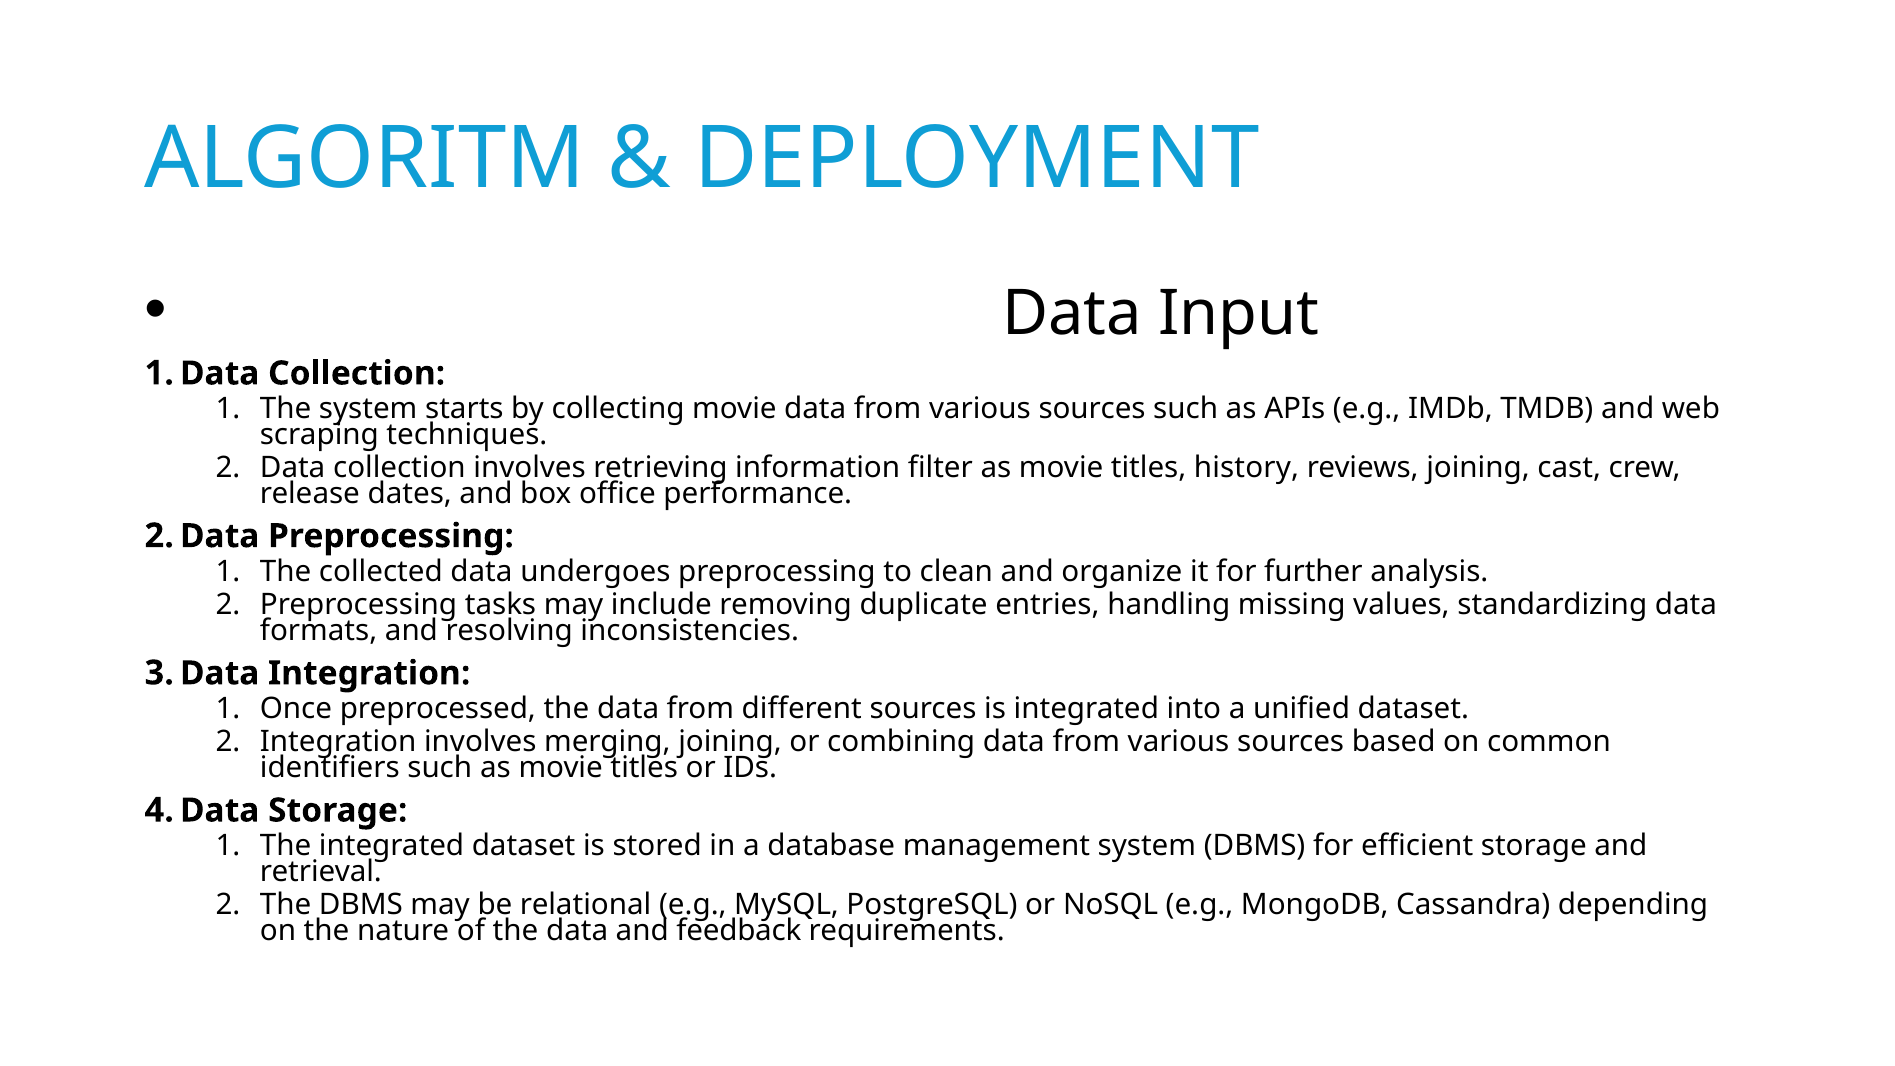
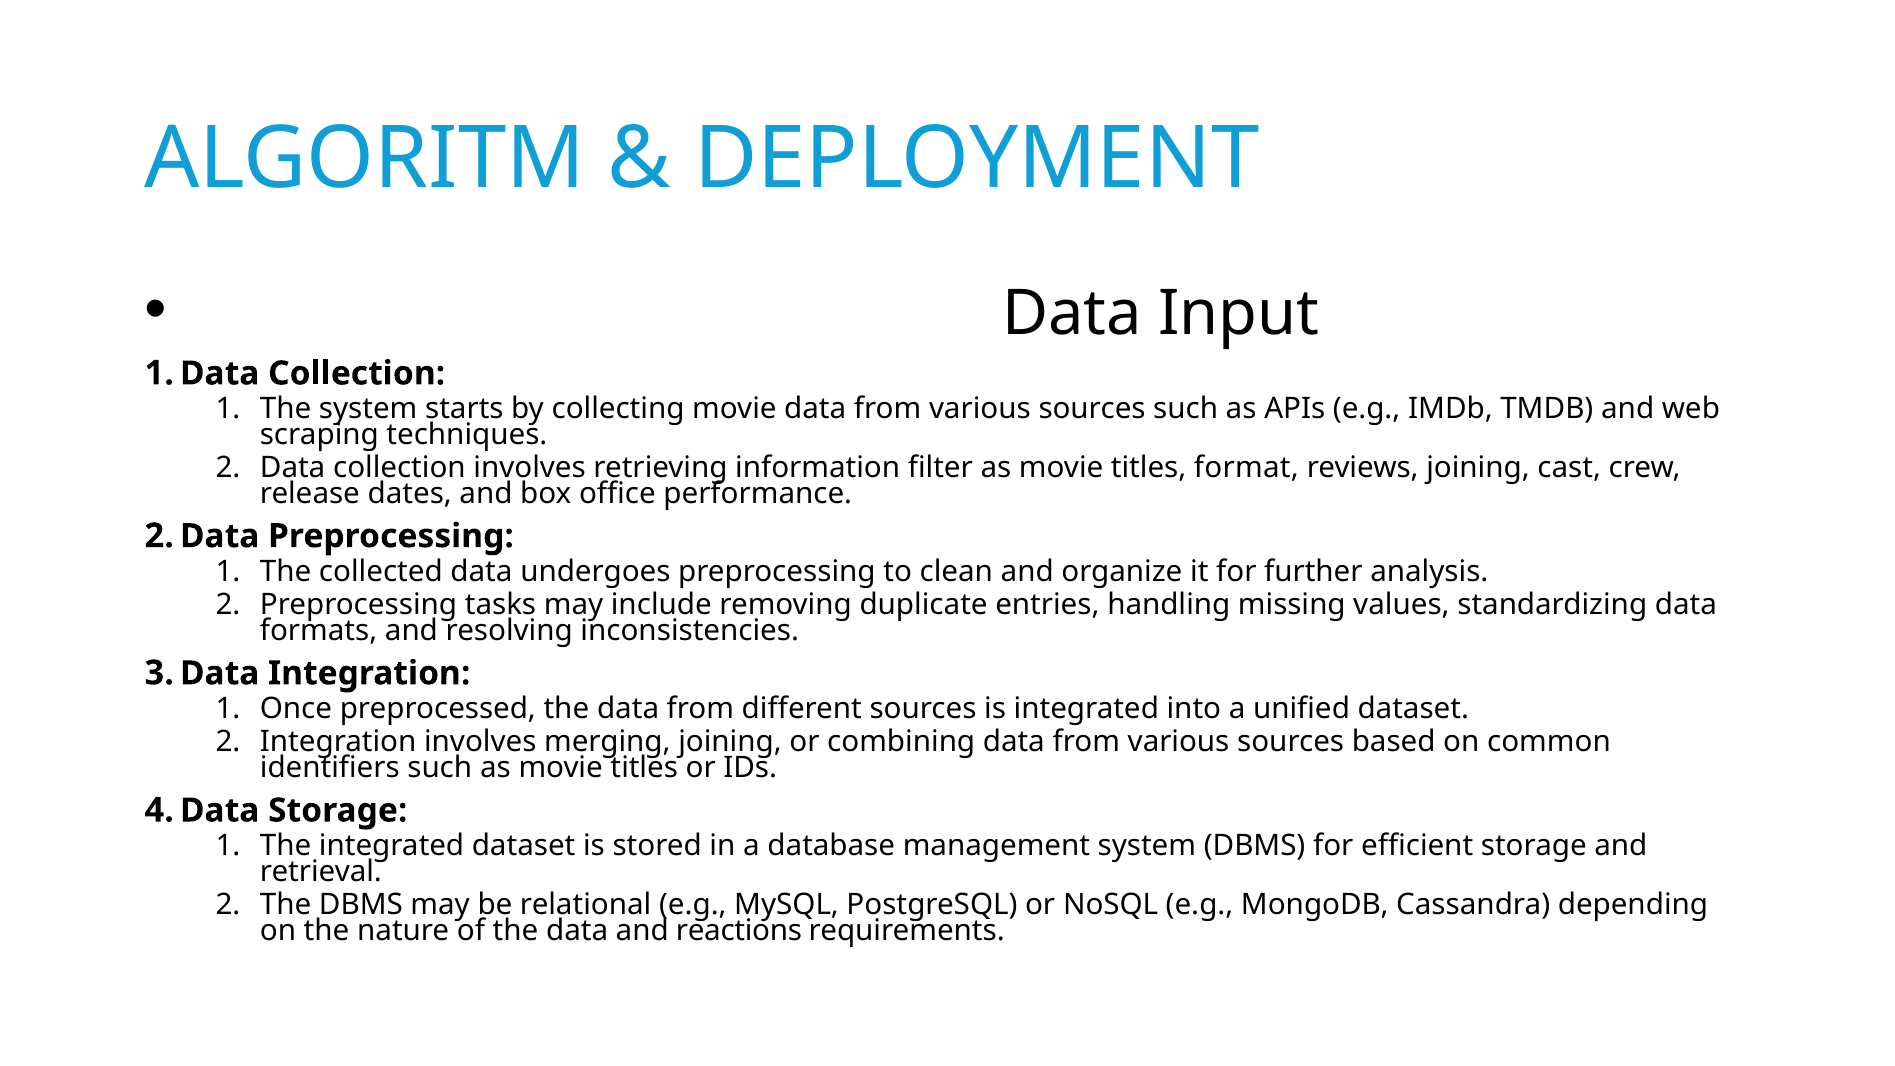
history: history -> format (1246, 468)
feedback: feedback -> reactions (739, 930)
